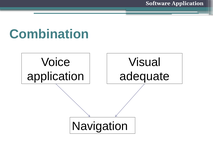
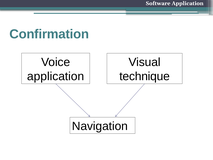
Combination: Combination -> Confirmation (49, 34)
adequate: adequate -> technique (145, 76)
